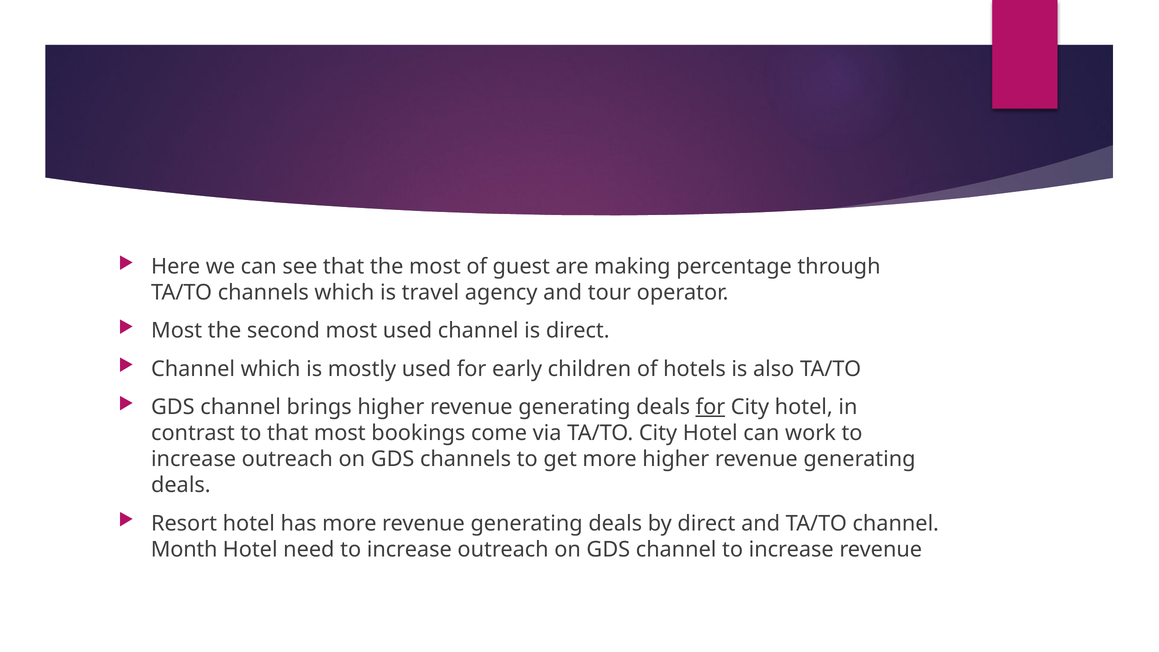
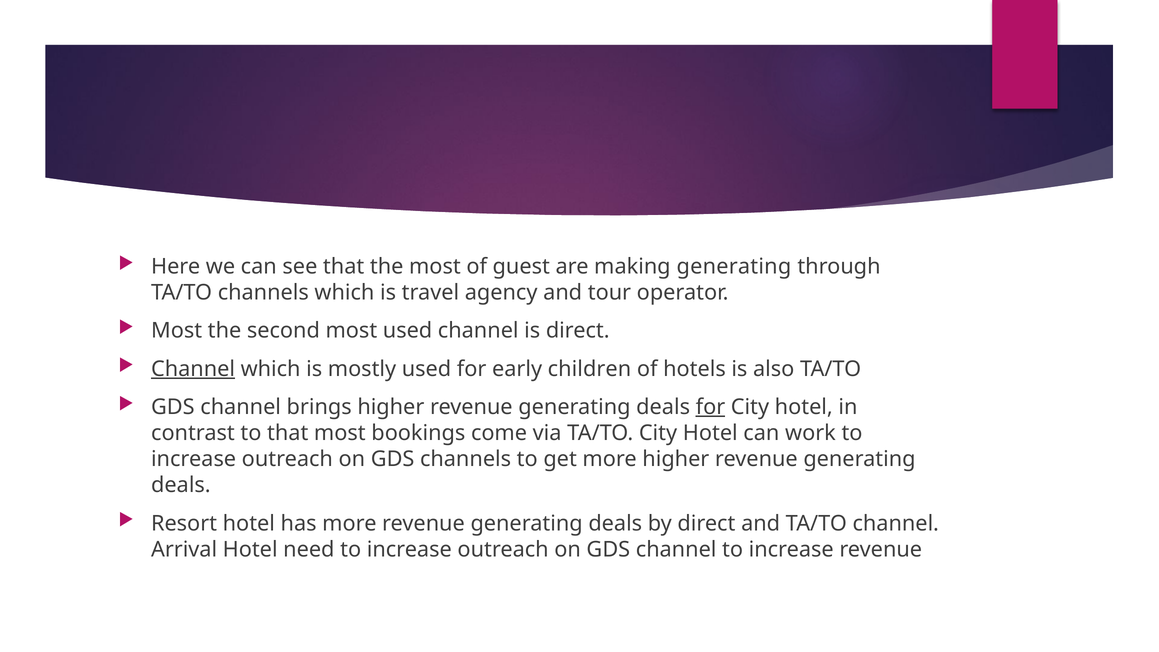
making percentage: percentage -> generating (734, 266)
Channel underline: none -> present (193, 369)
Month: Month -> Arrival (184, 549)
